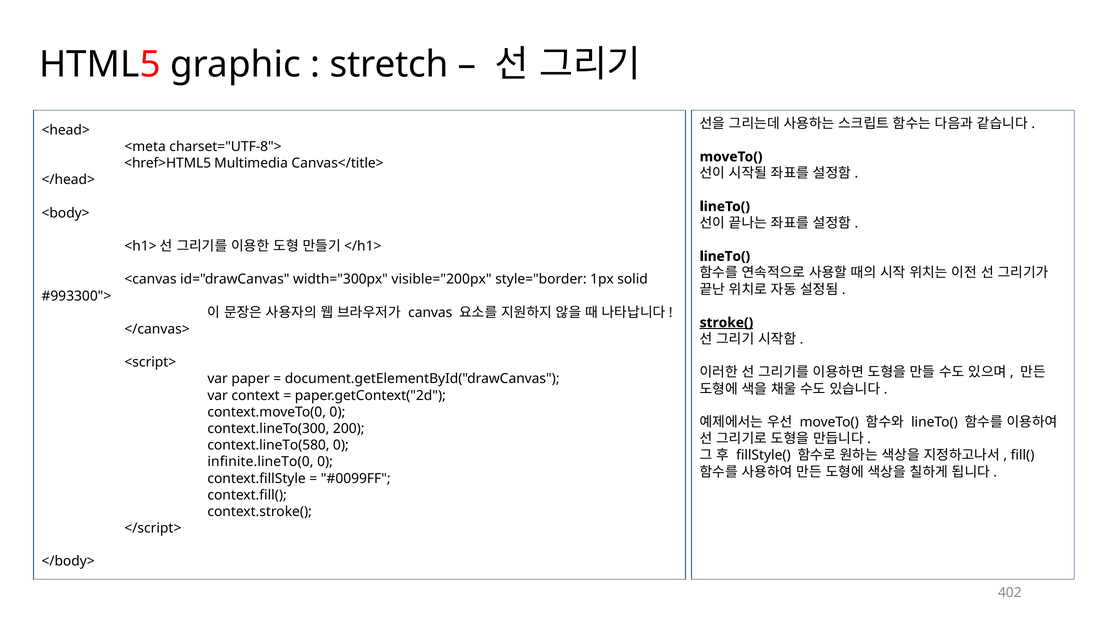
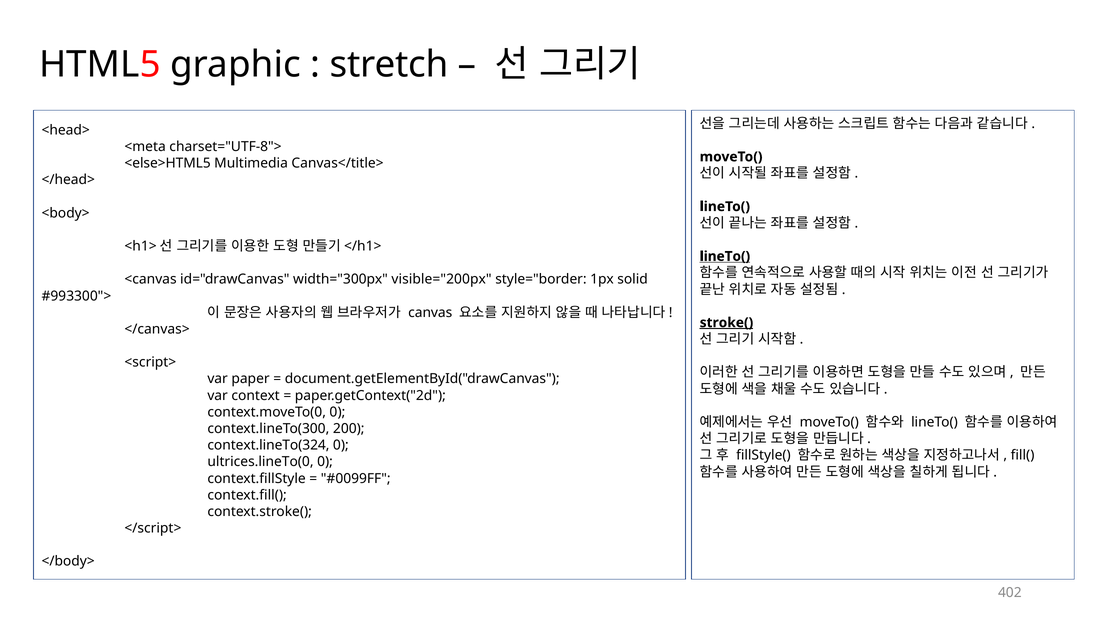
<href>HTML5: <href>HTML5 -> <else>HTML5 (168, 163)
lineTo( underline: none -> present (725, 256)
context.lineTo(580: context.lineTo(580 -> context.lineTo(324 (268, 445)
infinite.lineTo(0: infinite.lineTo(0 -> ultrices.lineTo(0 (261, 462)
